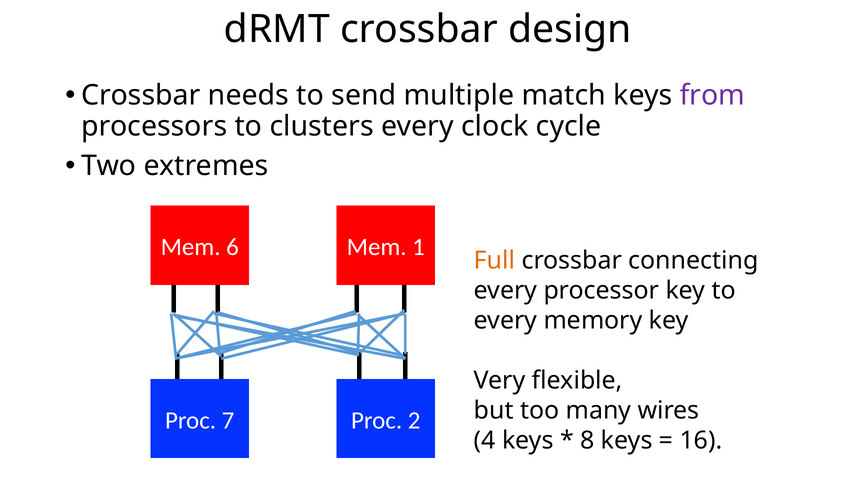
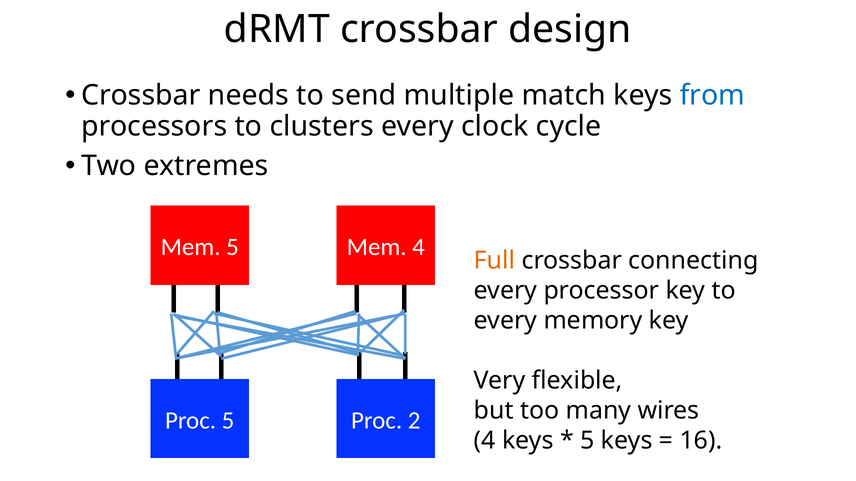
from colour: purple -> blue (712, 96)
Mem 6: 6 -> 5 (232, 247)
Mem 1: 1 -> 4 (418, 247)
Proc 7: 7 -> 5 (228, 421)
8: 8 -> 5 (587, 441)
